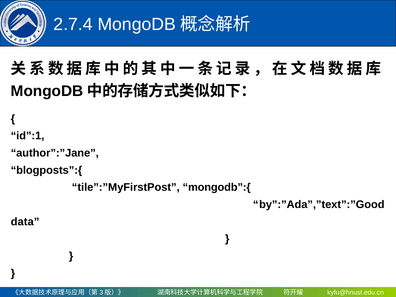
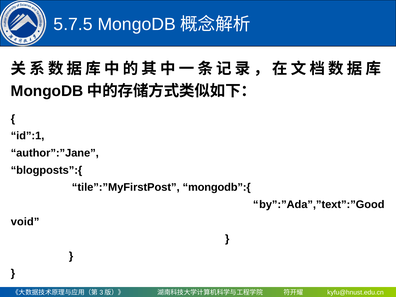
2.7.4: 2.7.4 -> 5.7.5 (73, 24)
data: data -> void (25, 222)
